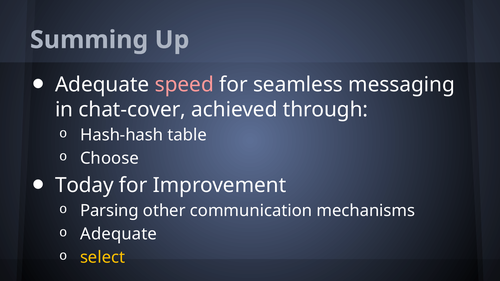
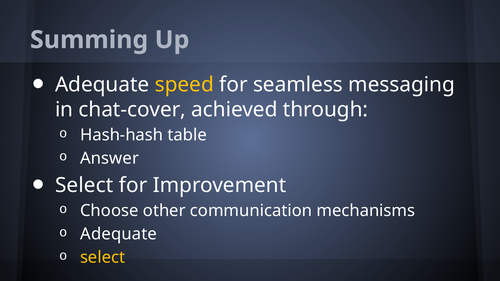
speed colour: pink -> yellow (184, 85)
Choose: Choose -> Answer (109, 158)
Today: Today -> Select (84, 185)
Parsing: Parsing -> Choose (109, 211)
